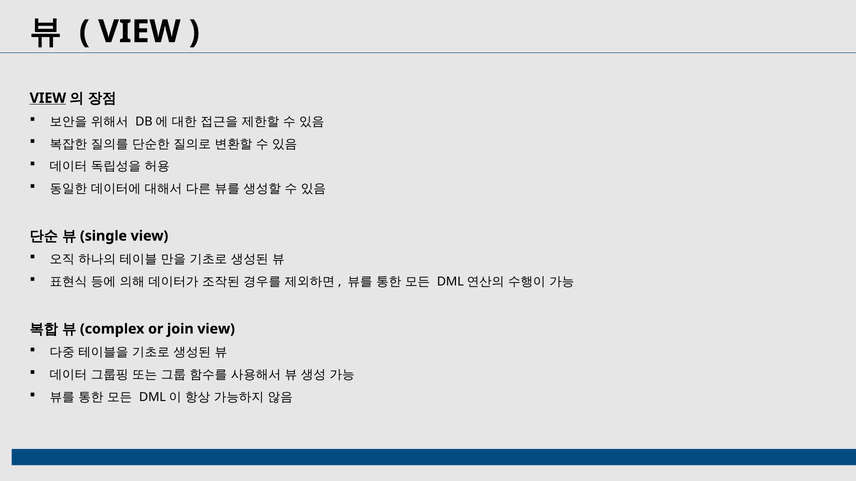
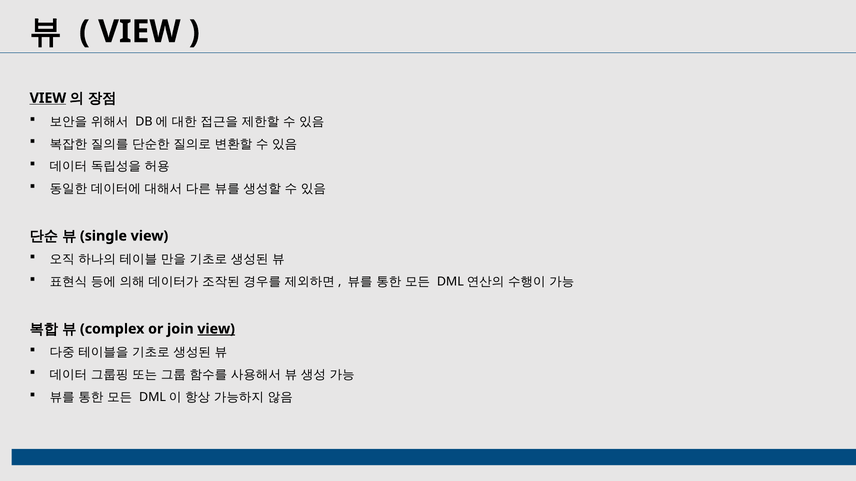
view underline: none -> present (216, 329)
